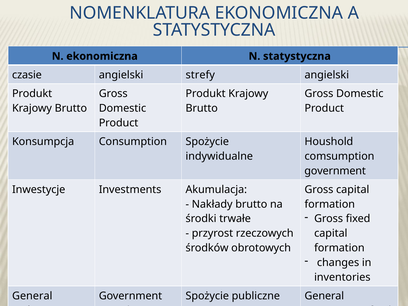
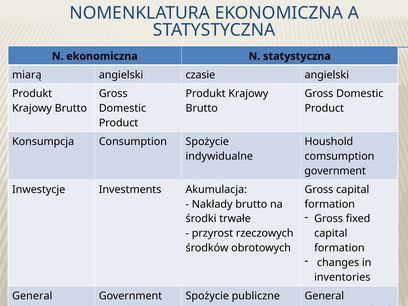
czasie: czasie -> miarą (27, 75)
strefy: strefy -> czasie (200, 75)
